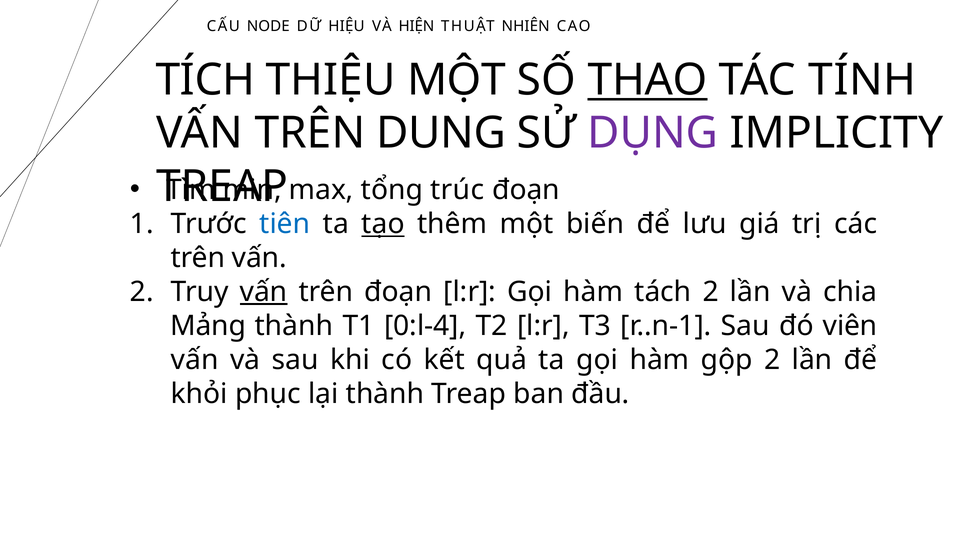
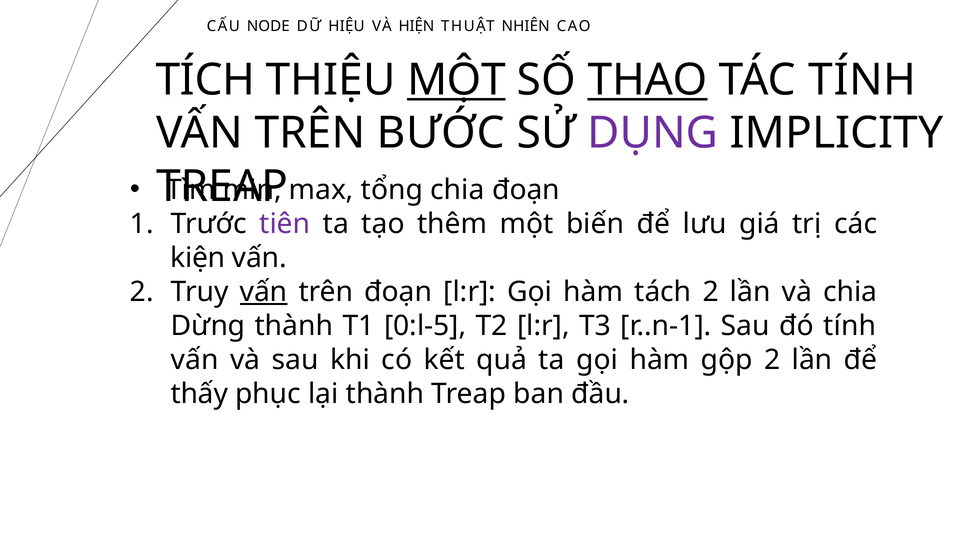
MỘT underline: none -> present (456, 80)
DUNG: DUNG -> BƯỚC (441, 133)
tổng trúc: trúc -> chia (457, 190)
tiên colour: blue -> purple (285, 224)
tạo underline: present -> none (383, 224)
trên: trên -> kiện (198, 258)
Mảng: Mảng -> Dừng (208, 326)
0:l-4: 0:l-4 -> 0:l-5 (425, 326)
đó viên: viên -> tính (850, 326)
khỏi: khỏi -> thấy (199, 394)
